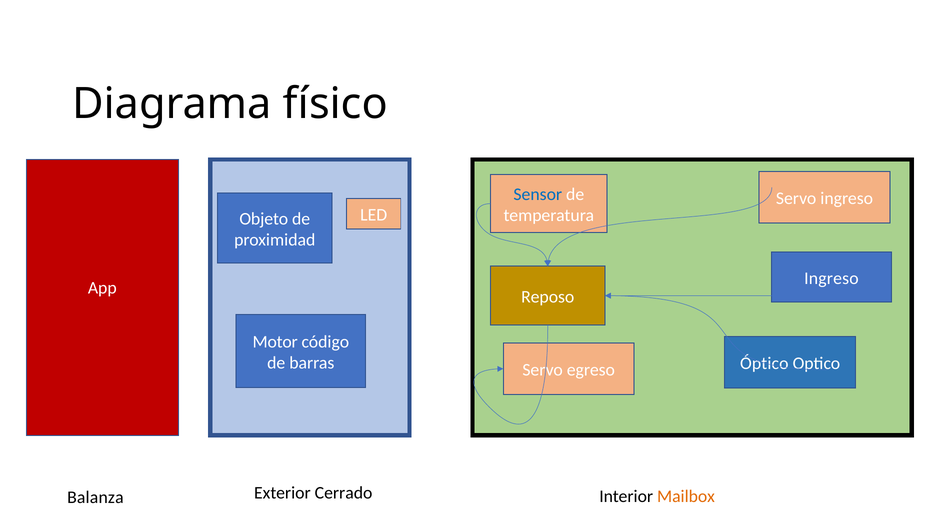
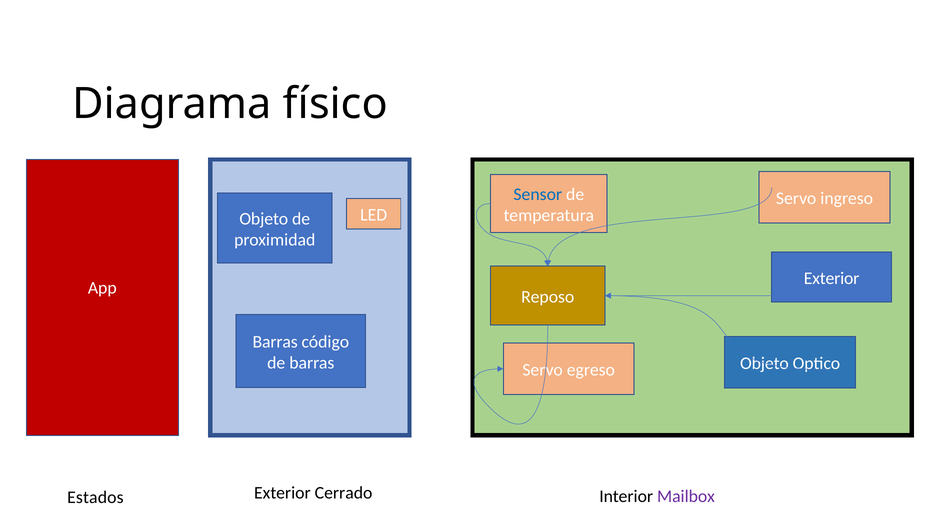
Ingreso: Ingreso -> Exterior (832, 278)
Motor: Motor -> Barras (275, 342)
Óptico: Óptico -> Objeto (764, 363)
Balanza: Balanza -> Estados (95, 497)
Mailbox colour: orange -> purple (686, 496)
